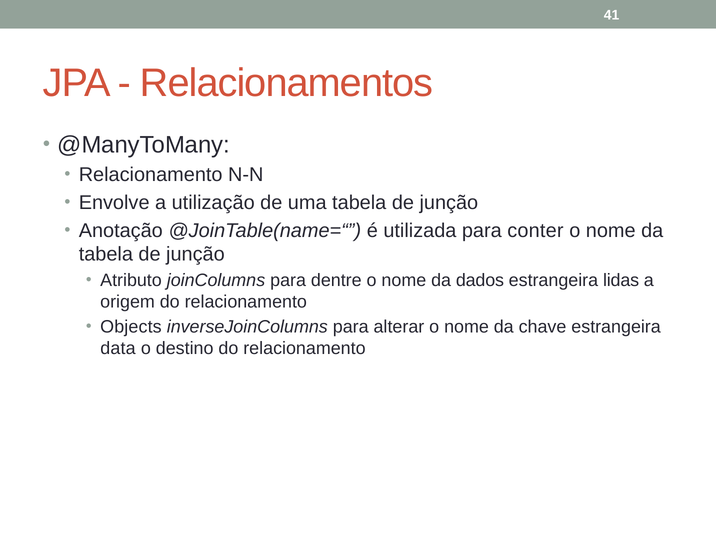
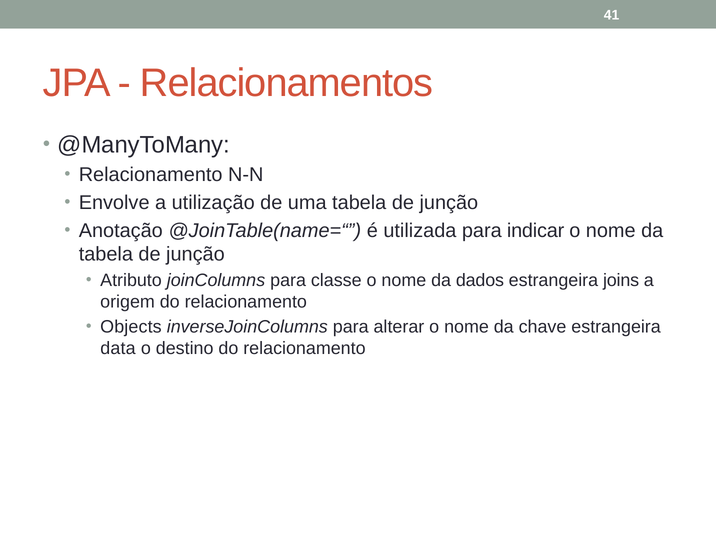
conter: conter -> indicar (536, 231)
dentre: dentre -> classe (336, 281)
lidas: lidas -> joins (621, 281)
